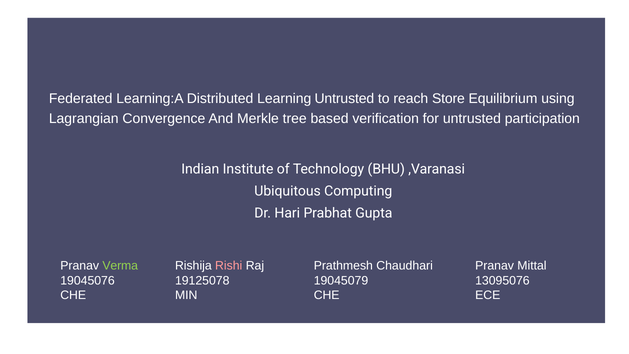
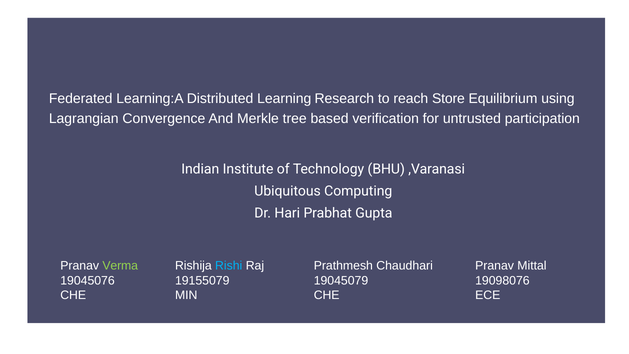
Learning Untrusted: Untrusted -> Research (344, 99)
Rishi colour: pink -> light blue (229, 266)
19125078: 19125078 -> 19155079 (202, 280)
13095076: 13095076 -> 19098076 (502, 280)
